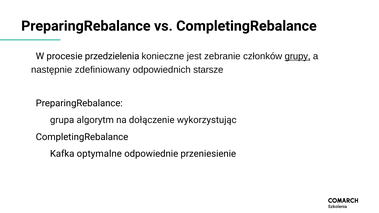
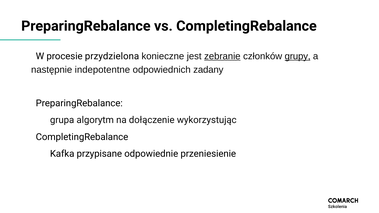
przedzielenia: przedzielenia -> przydzielona (112, 56)
zebranie underline: none -> present (222, 56)
zdefiniowany: zdefiniowany -> indepotentne (102, 70)
starsze: starsze -> zadany (208, 70)
optymalne: optymalne -> przypisane (99, 154)
